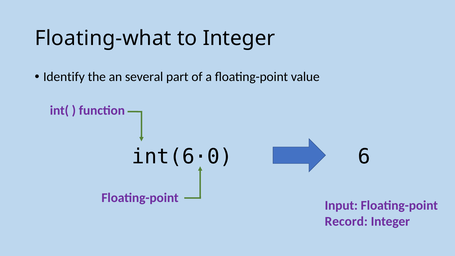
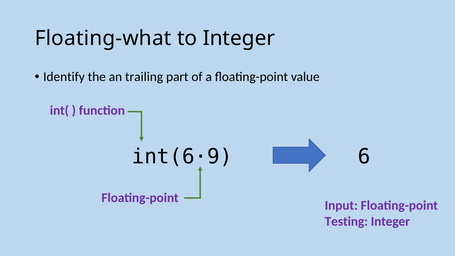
several: several -> trailing (144, 77)
int(6·0: int(6·0 -> int(6·9 (182, 157)
Record: Record -> Testing (346, 221)
